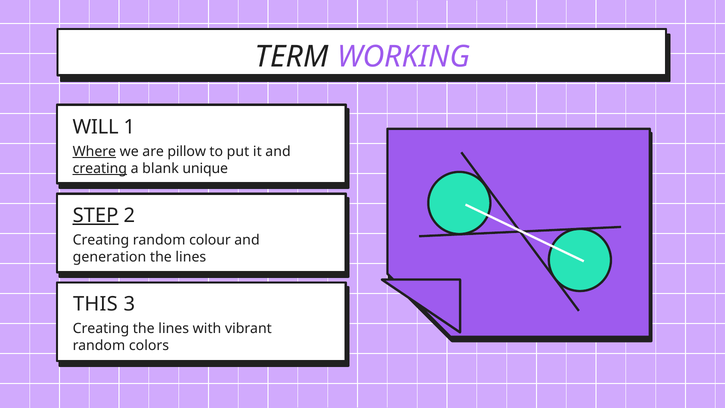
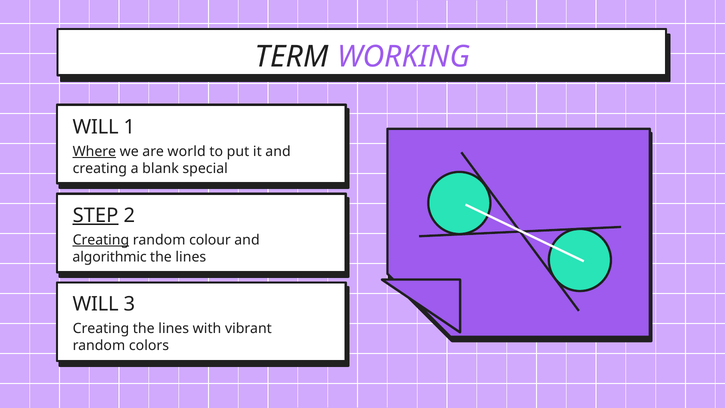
pillow: pillow -> world (187, 151)
creating underline: present -> none (100, 168)
unique: unique -> special (205, 168)
Creating underline: none -> present (101, 240)
generation: generation -> algorithmic (110, 257)
THIS: THIS -> WILL (96, 304)
